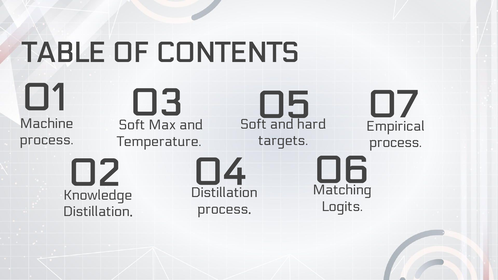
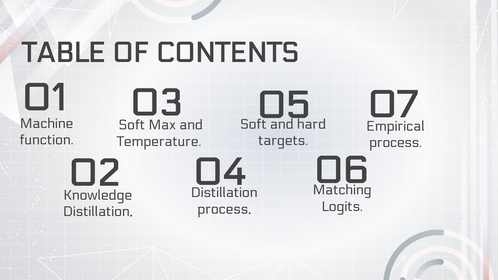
process: process -> function (47, 140)
